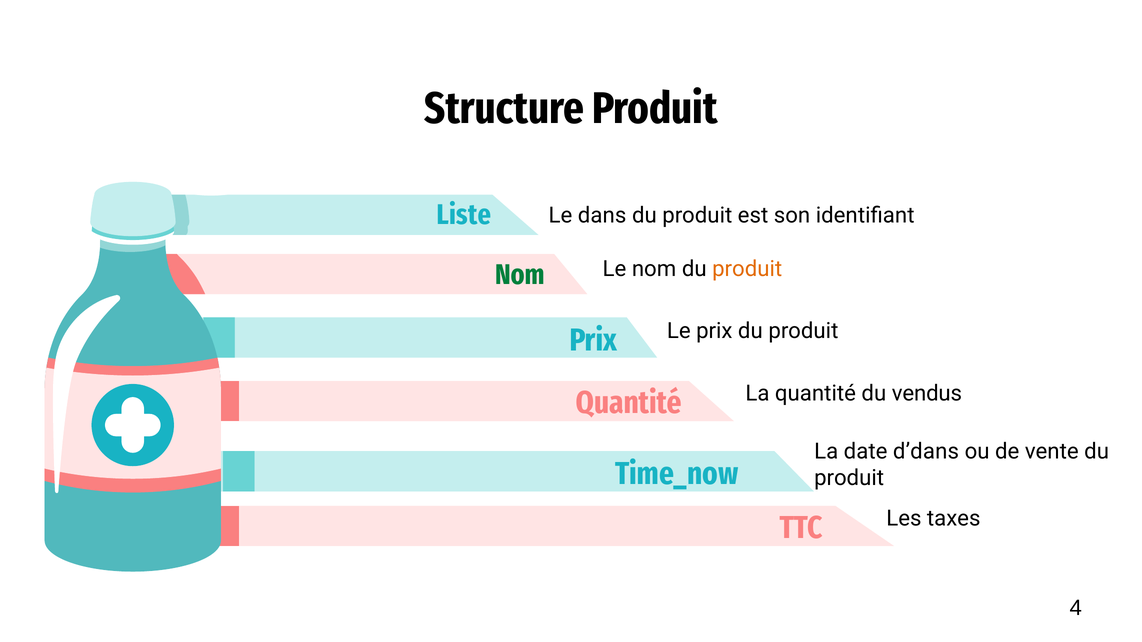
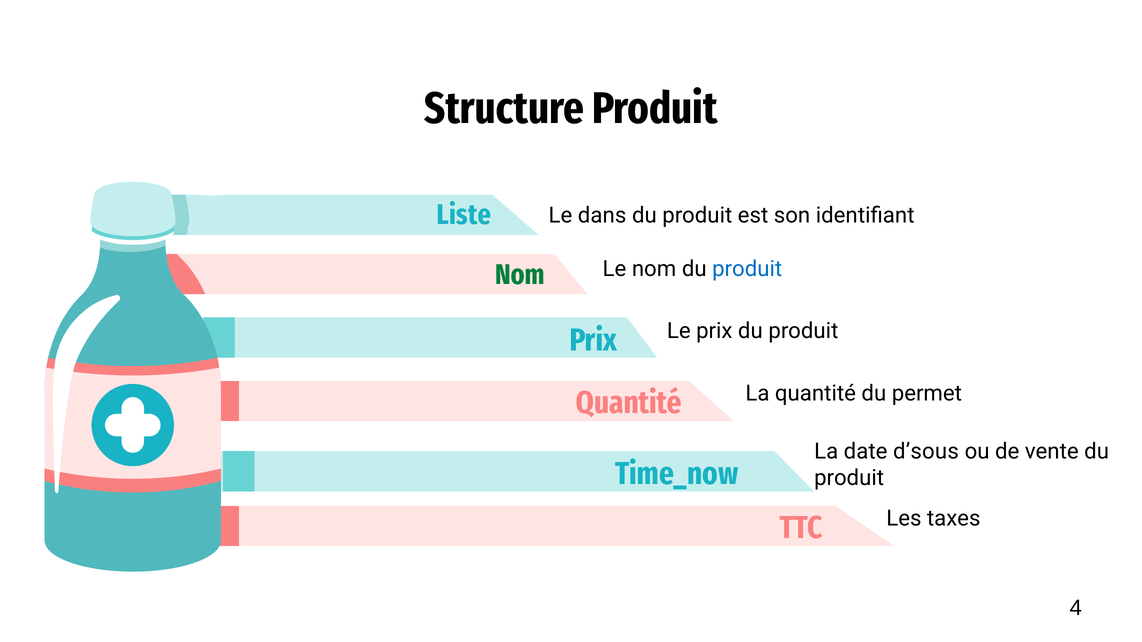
produit colour: orange -> blue (747, 269)
vendus: vendus -> permet (927, 394)
d’dans: d’dans -> d’sous (926, 452)
